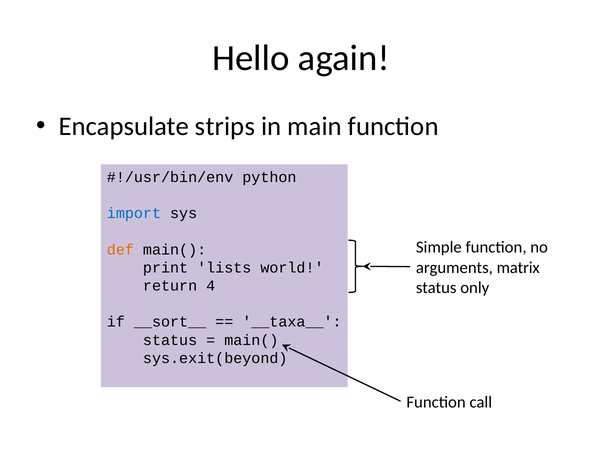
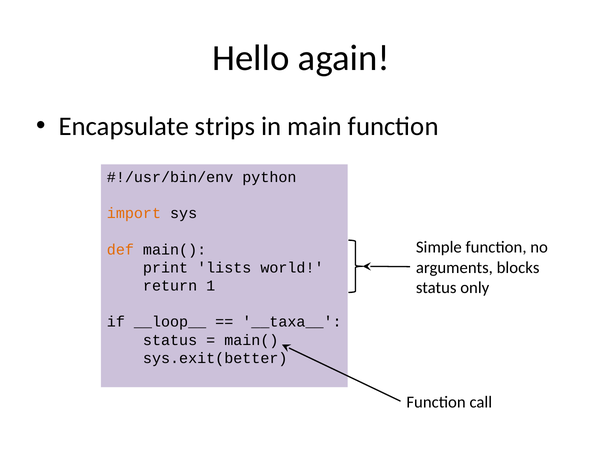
import colour: blue -> orange (134, 213)
matrix: matrix -> blocks (518, 267)
4: 4 -> 1 (211, 286)
__sort__: __sort__ -> __loop__ (170, 322)
sys.exit(beyond: sys.exit(beyond -> sys.exit(better (215, 358)
